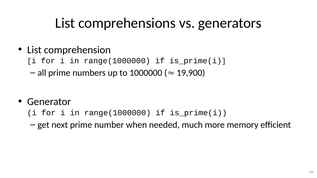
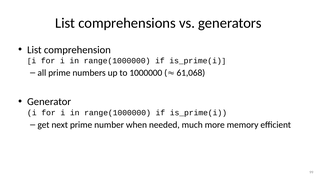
19,900: 19,900 -> 61,068 (191, 73)
